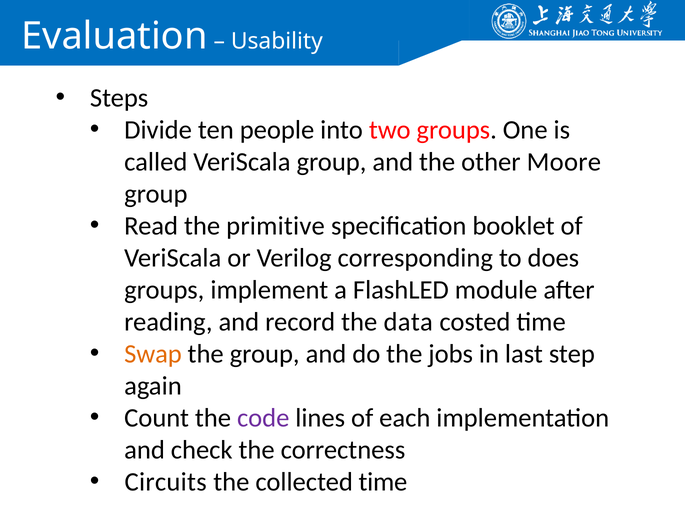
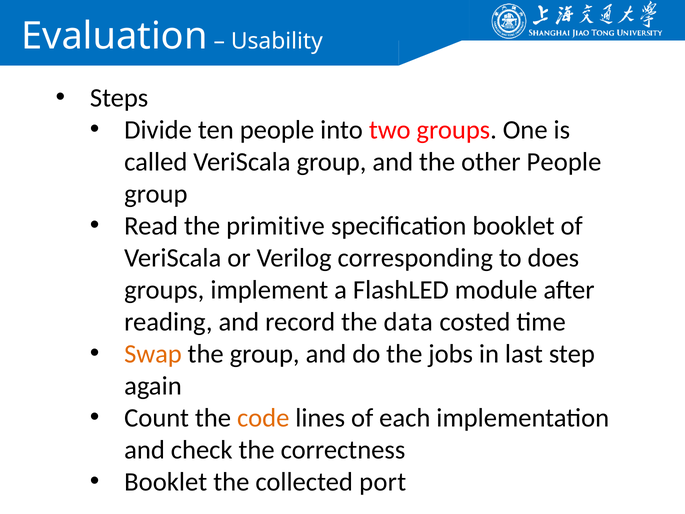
other Moore: Moore -> People (564, 162)
code colour: purple -> orange (263, 418)
Circuits: Circuits -> Booklet (166, 482)
collected time: time -> port (383, 482)
